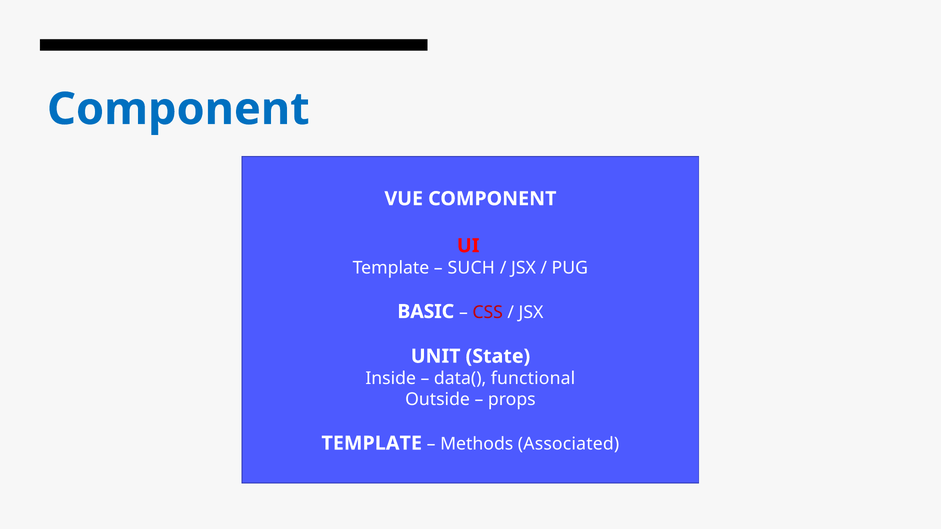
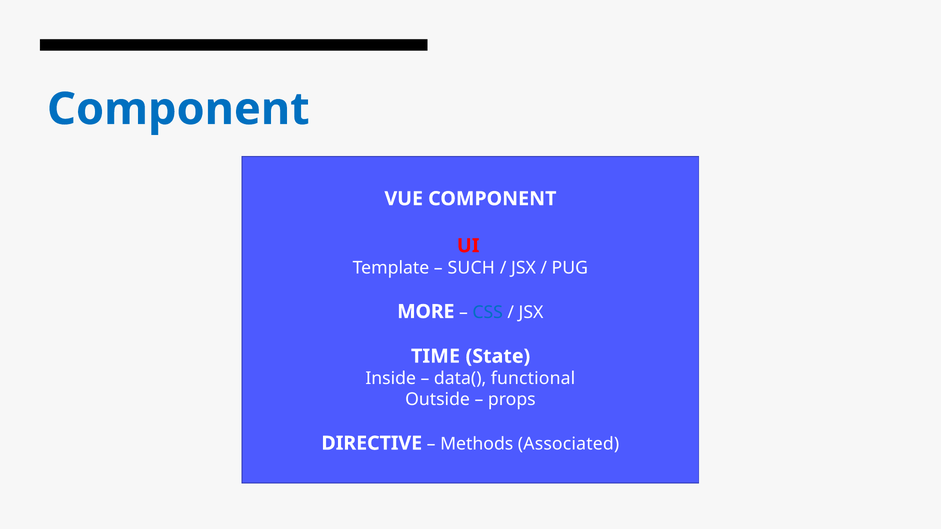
BASIC: BASIC -> MORE (426, 312)
CSS colour: red -> blue (488, 312)
UNIT: UNIT -> TIME (435, 356)
TEMPLATE: TEMPLATE -> DIRECTIVE (372, 444)
